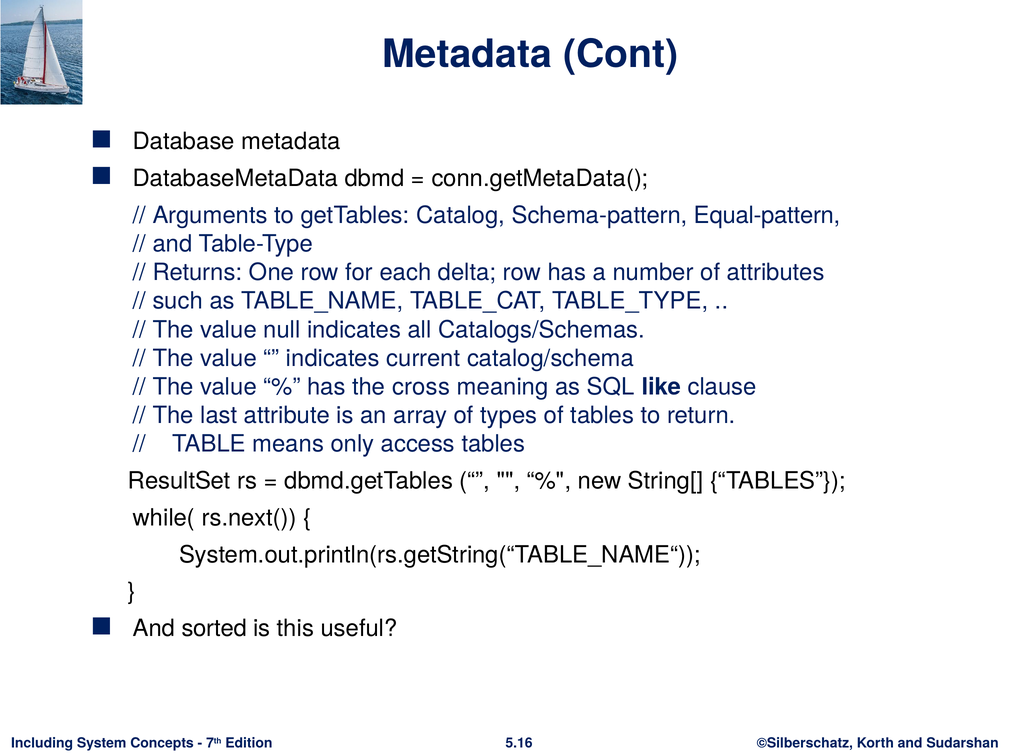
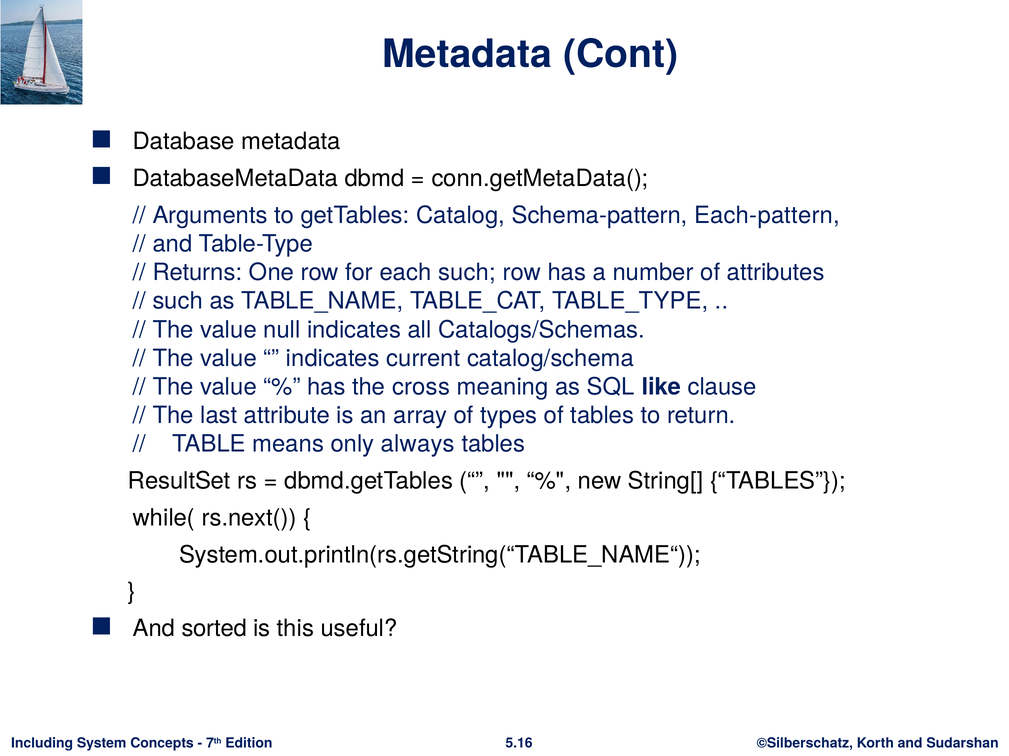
Equal-pattern: Equal-pattern -> Each-pattern (767, 216)
each delta: delta -> such (467, 273)
access: access -> always (418, 444)
